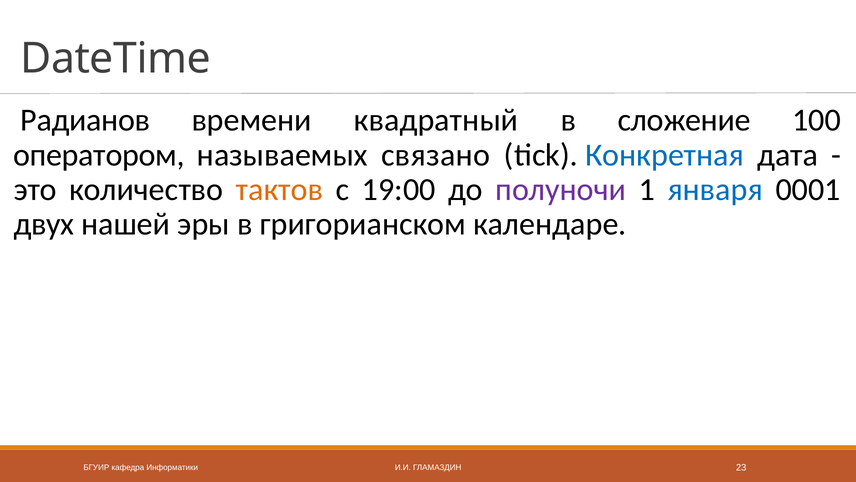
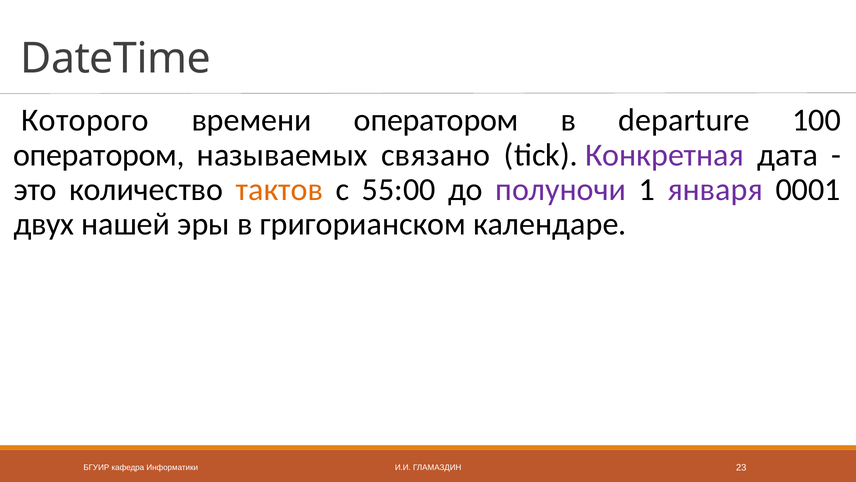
Радианов: Радианов -> Которого (85, 120)
времени квадратный: квадратный -> оператором (436, 120)
сложение: сложение -> departure (684, 120)
Конкретная colour: blue -> purple (665, 155)
19:00: 19:00 -> 55:00 (399, 189)
января colour: blue -> purple (715, 189)
